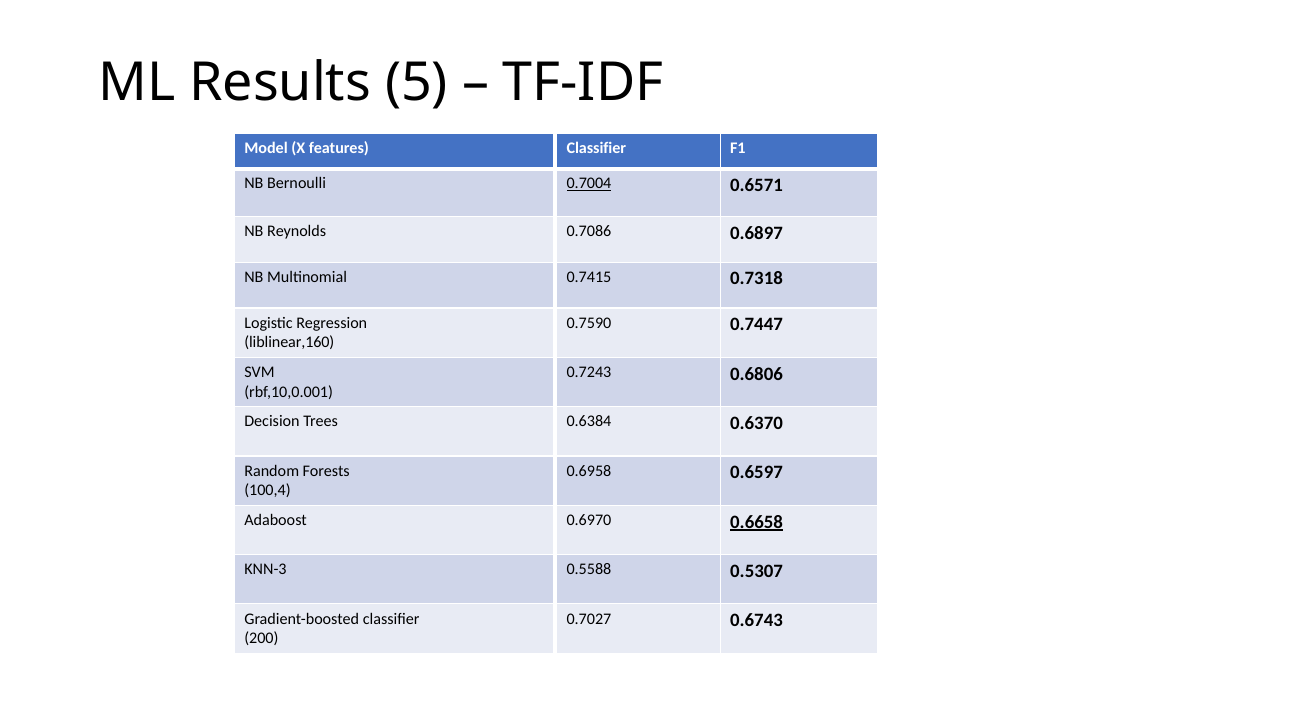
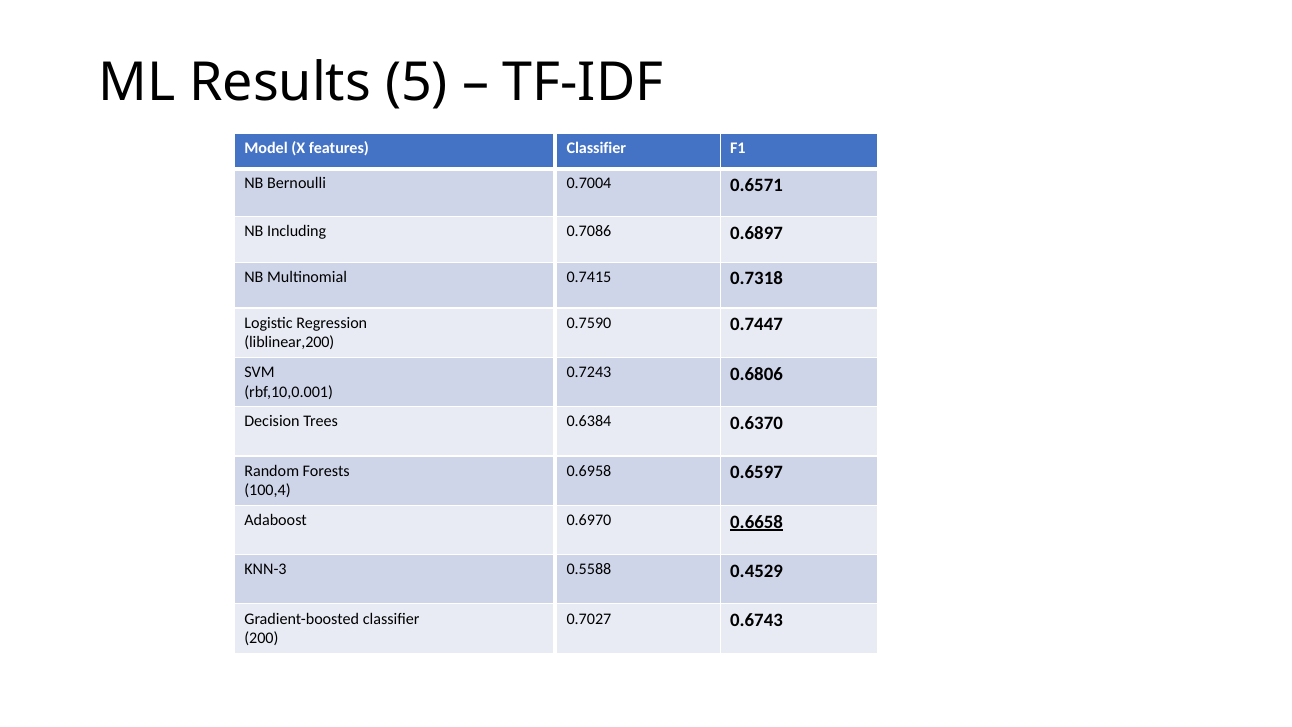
0.7004 underline: present -> none (589, 184)
Reynolds: Reynolds -> Including (297, 231)
liblinear,160: liblinear,160 -> liblinear,200 (289, 342)
0.5307: 0.5307 -> 0.4529 (757, 571)
